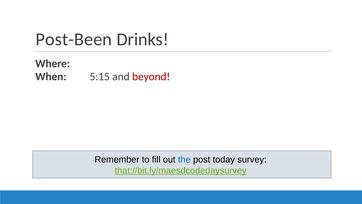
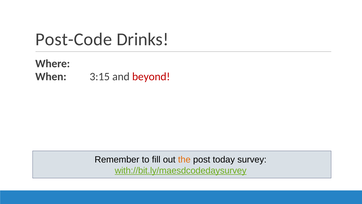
Post-Been: Post-Been -> Post-Code (74, 39)
5:15: 5:15 -> 3:15 (100, 77)
the colour: blue -> orange (184, 159)
that://bit.ly/maesdcodedaysurvey: that://bit.ly/maesdcodedaysurvey -> with://bit.ly/maesdcodedaysurvey (181, 170)
